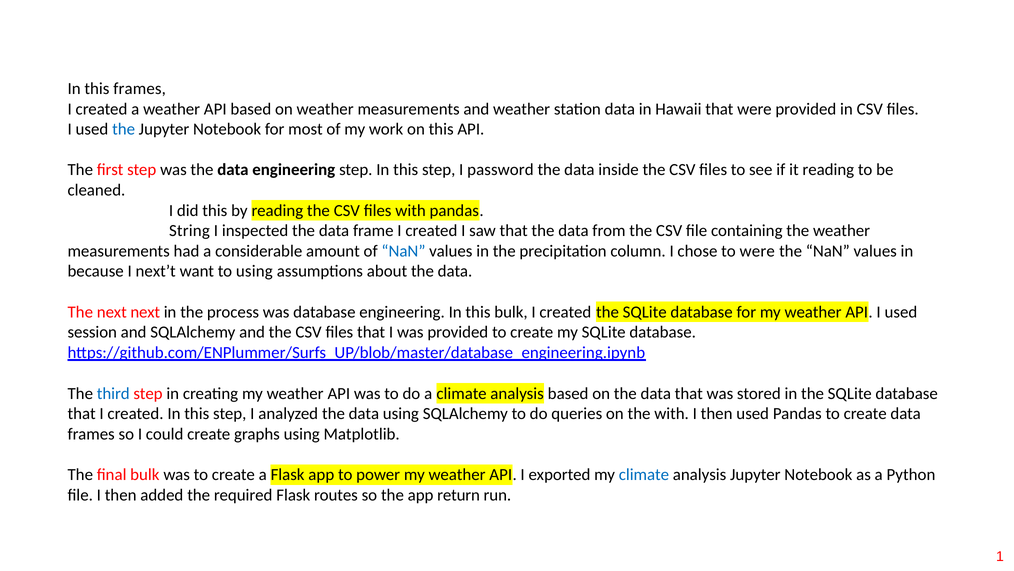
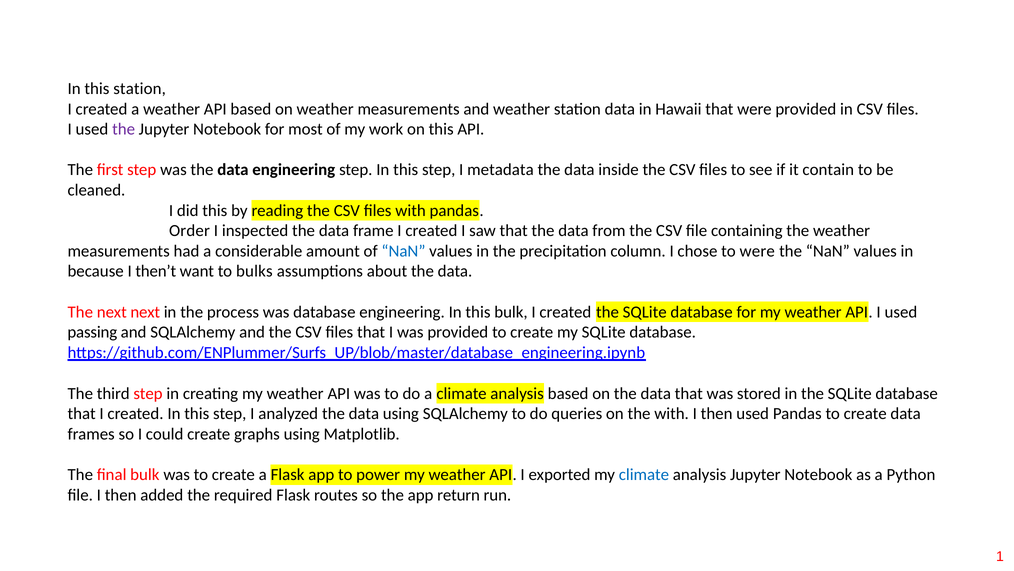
this frames: frames -> station (140, 89)
the colour: blue -> purple (124, 129)
password: password -> metadata (500, 170)
it reading: reading -> contain (828, 170)
String: String -> Order (189, 231)
next’t: next’t -> then’t (156, 271)
to using: using -> bulks (254, 271)
session: session -> passing (92, 332)
third colour: blue -> black (113, 393)
